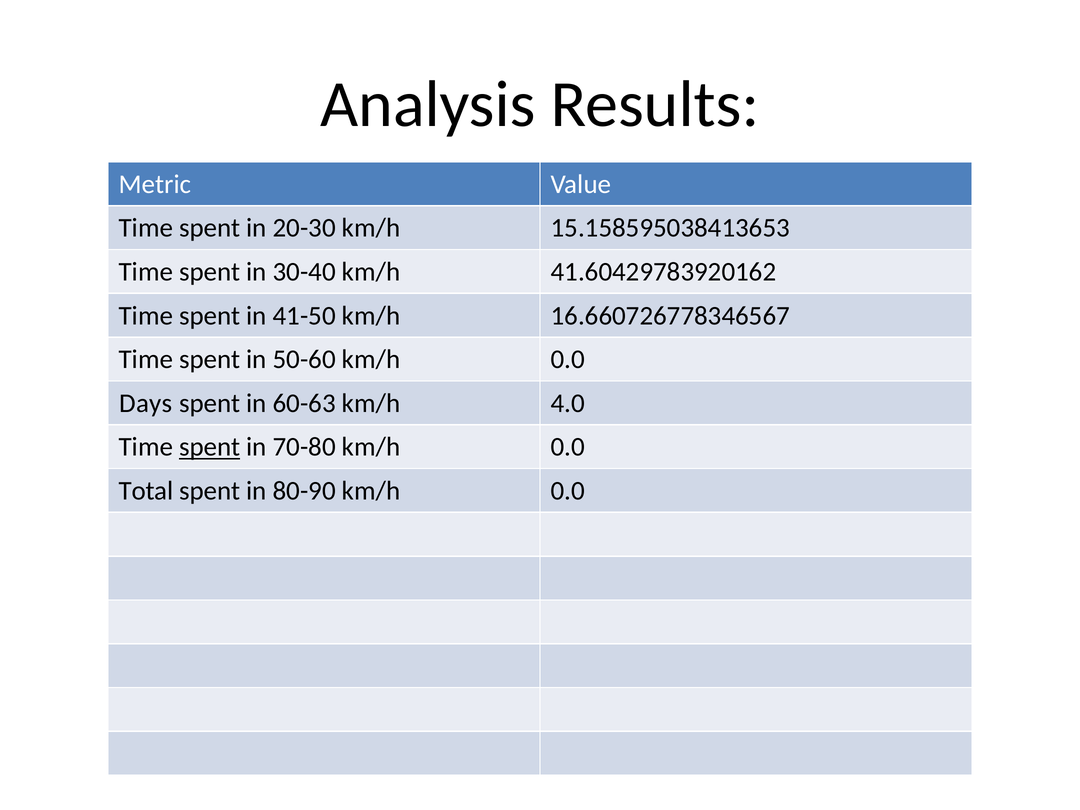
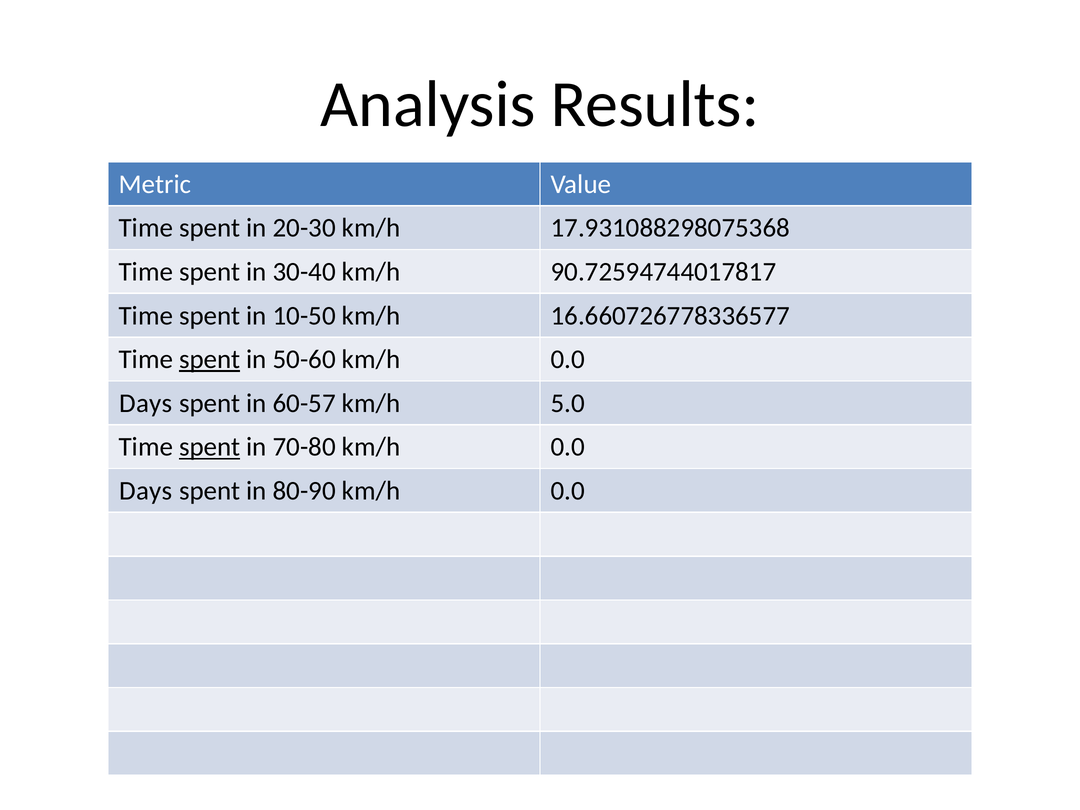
15.158595038413653: 15.158595038413653 -> 17.931088298075368 (670, 228)
41.60429783920162: 41.60429783920162 -> 90.72594744017817 (664, 272)
41-50: 41-50 -> 10-50 (304, 316)
16.660726778346567: 16.660726778346567 -> 16.660726778336577 (670, 316)
spent underline: none -> present (210, 359)
60-63: 60-63 -> 60-57 (304, 403)
4.0: 4.0 -> 5.0 (568, 403)
Total: Total -> Days (146, 491)
